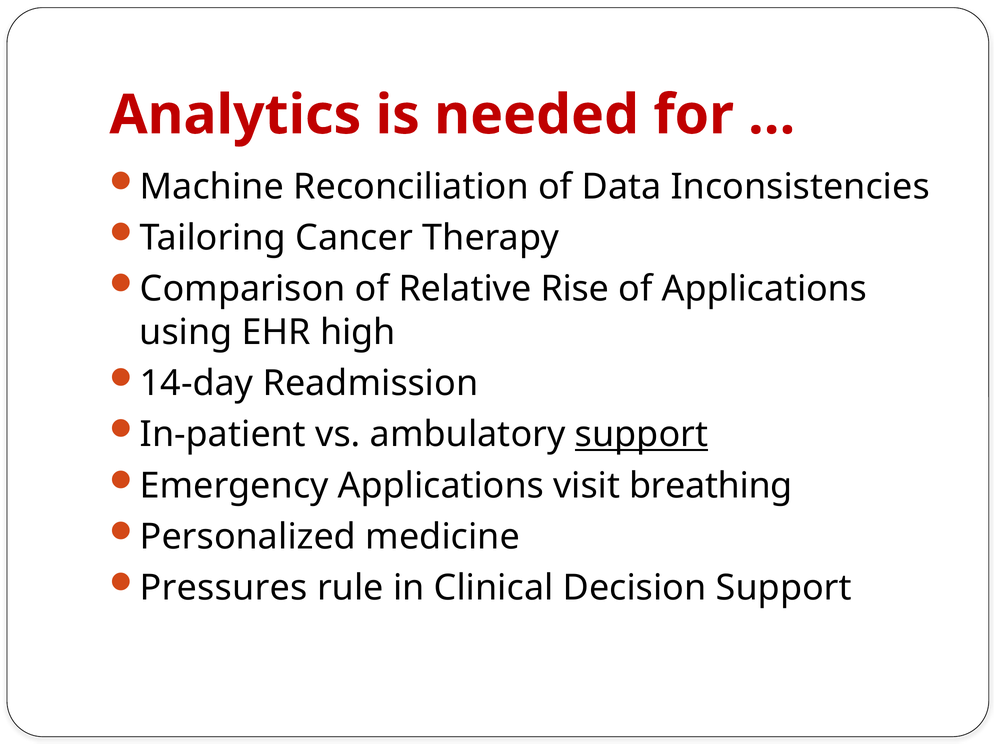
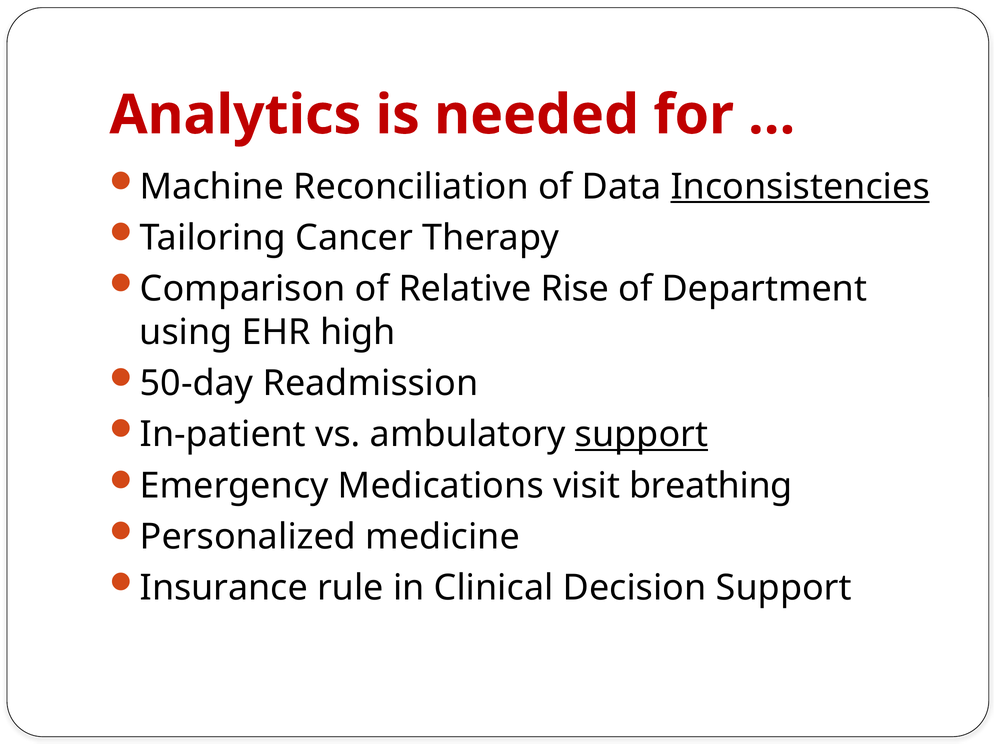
Inconsistencies underline: none -> present (800, 187)
of Applications: Applications -> Department (764, 289)
14-day: 14-day -> 50-day (197, 383)
Emergency Applications: Applications -> Medications (441, 486)
Pressures: Pressures -> Insurance (224, 588)
